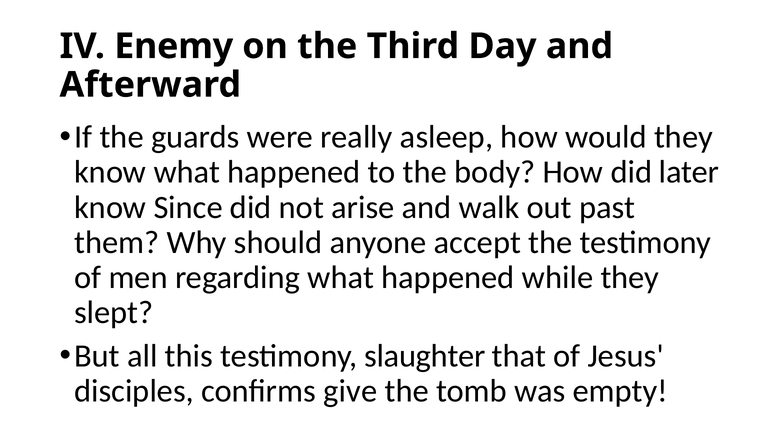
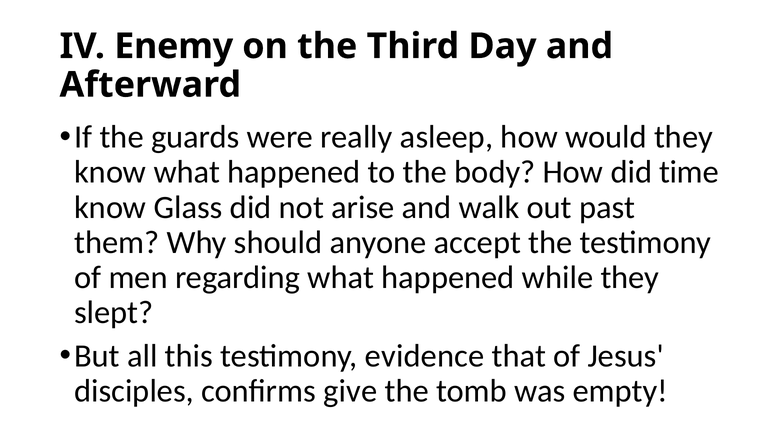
later: later -> time (689, 172)
Since: Since -> Glass (188, 208)
slaughter: slaughter -> evidence (425, 356)
